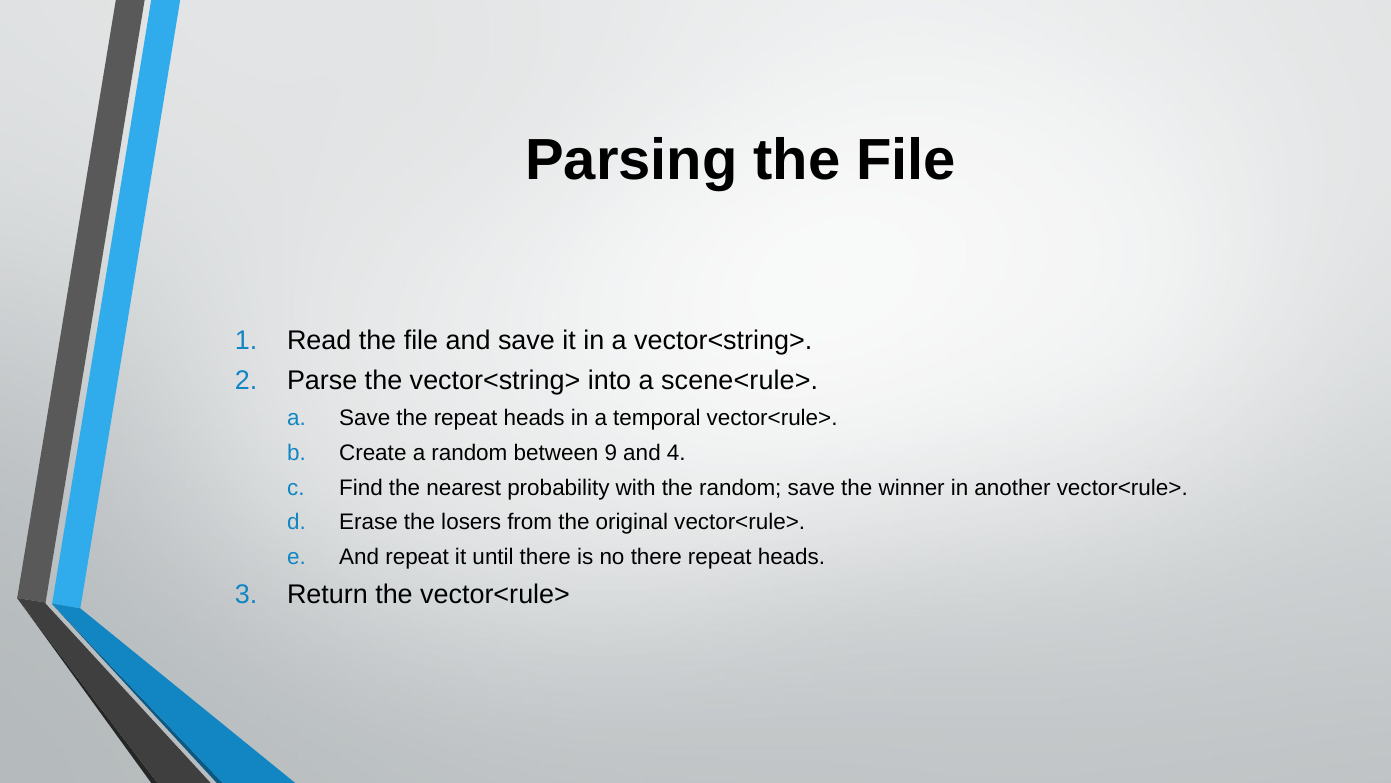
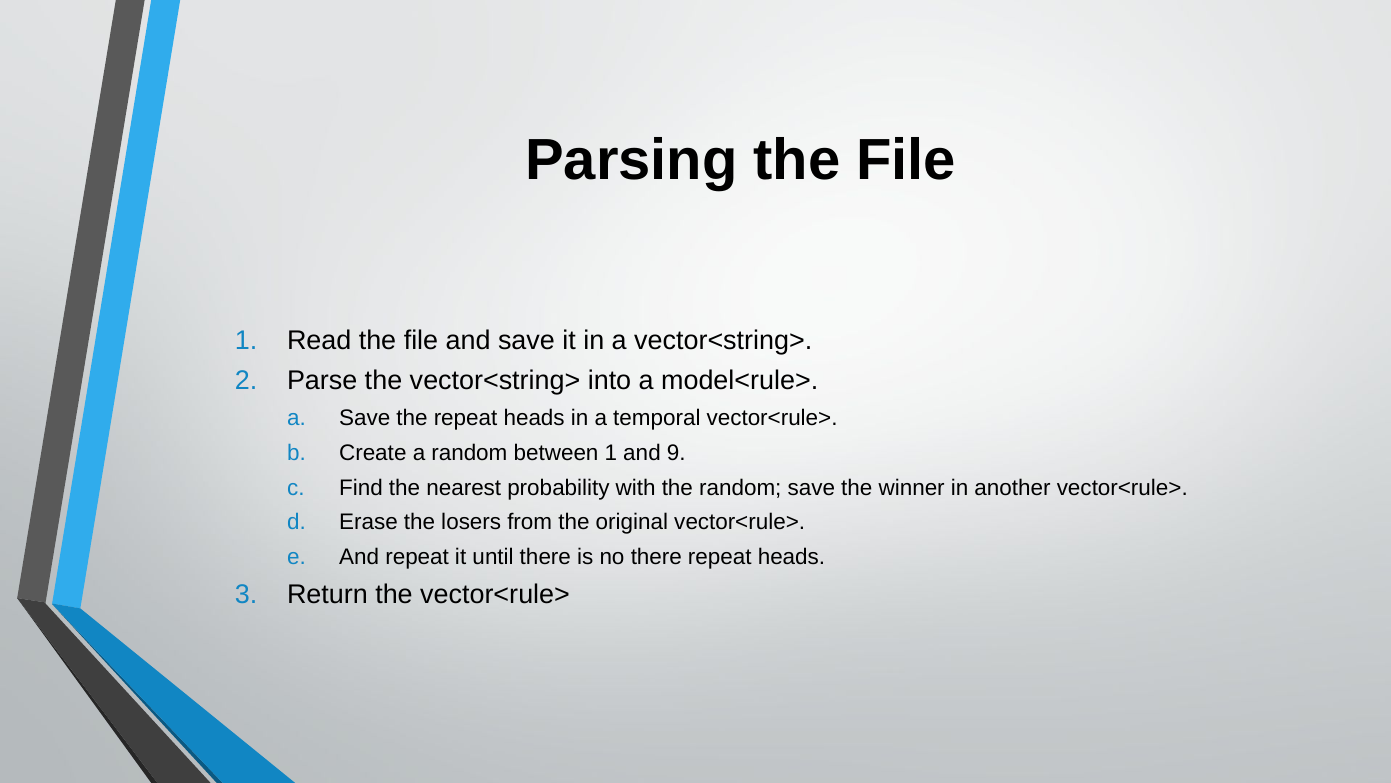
scene<rule>: scene<rule> -> model<rule> (740, 381)
between 9: 9 -> 1 (611, 453)
4: 4 -> 9 (676, 453)
